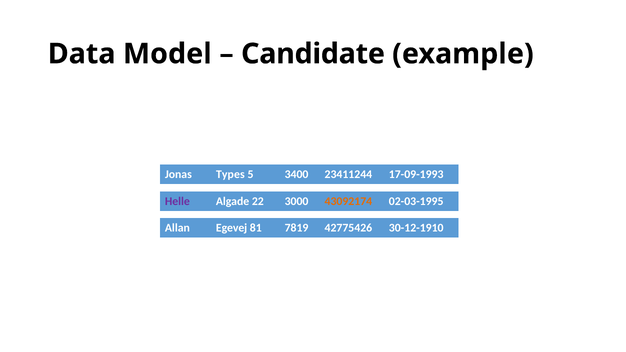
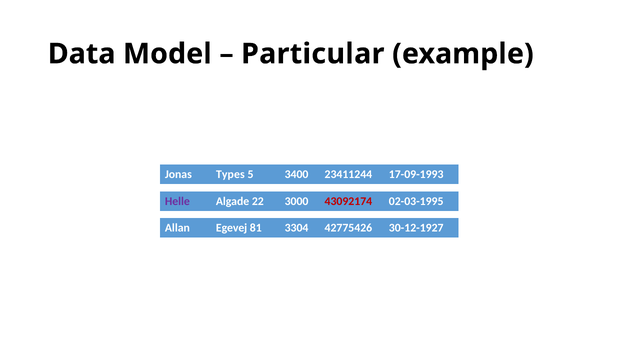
Candidate: Candidate -> Particular (313, 54)
43092174 colour: orange -> red (348, 201)
7819: 7819 -> 3304 (297, 228)
30-12-1910: 30-12-1910 -> 30-12-1927 (416, 228)
